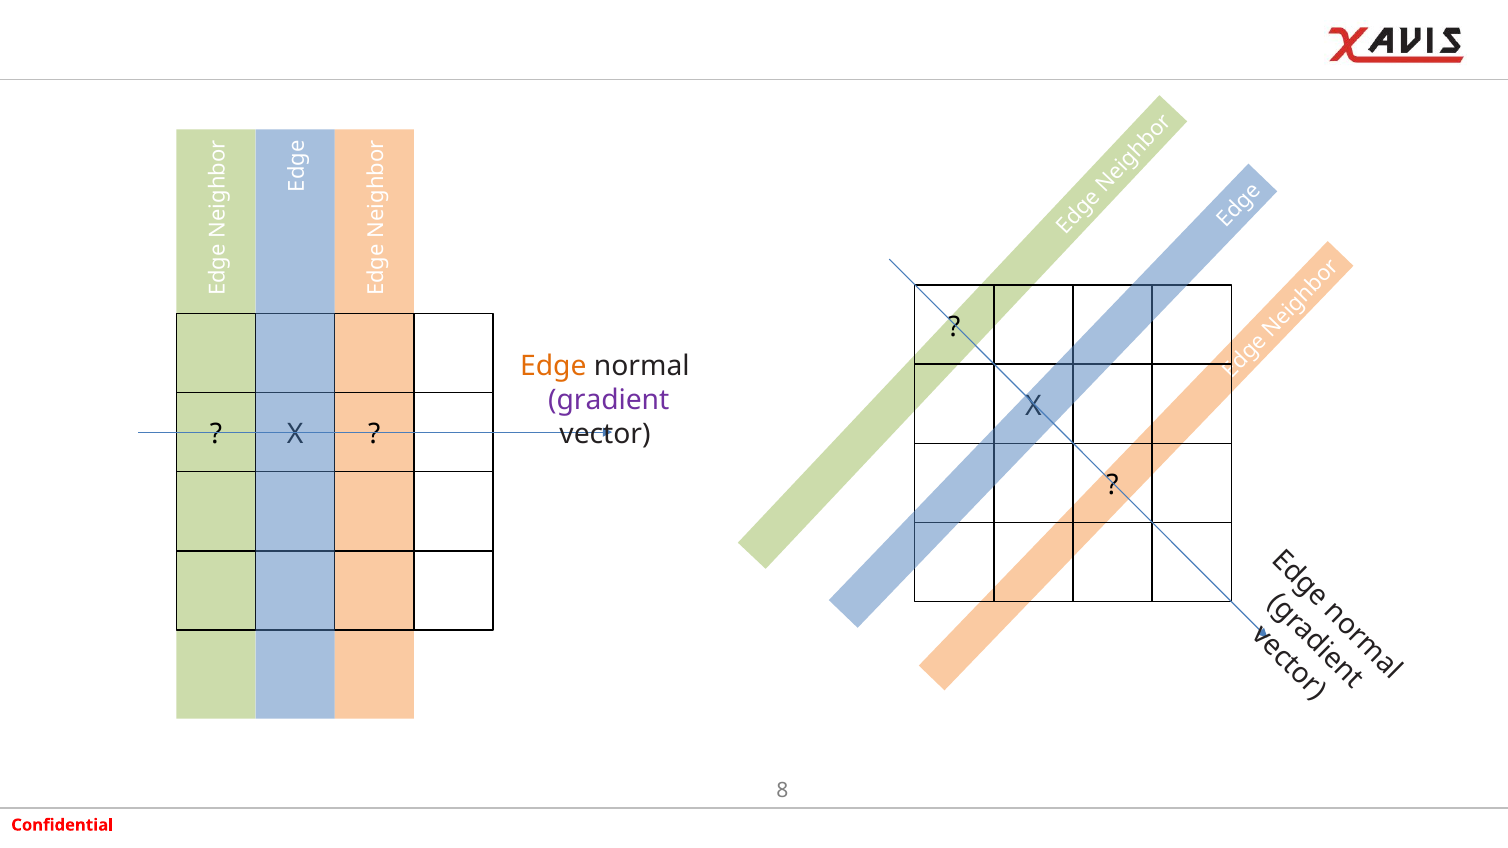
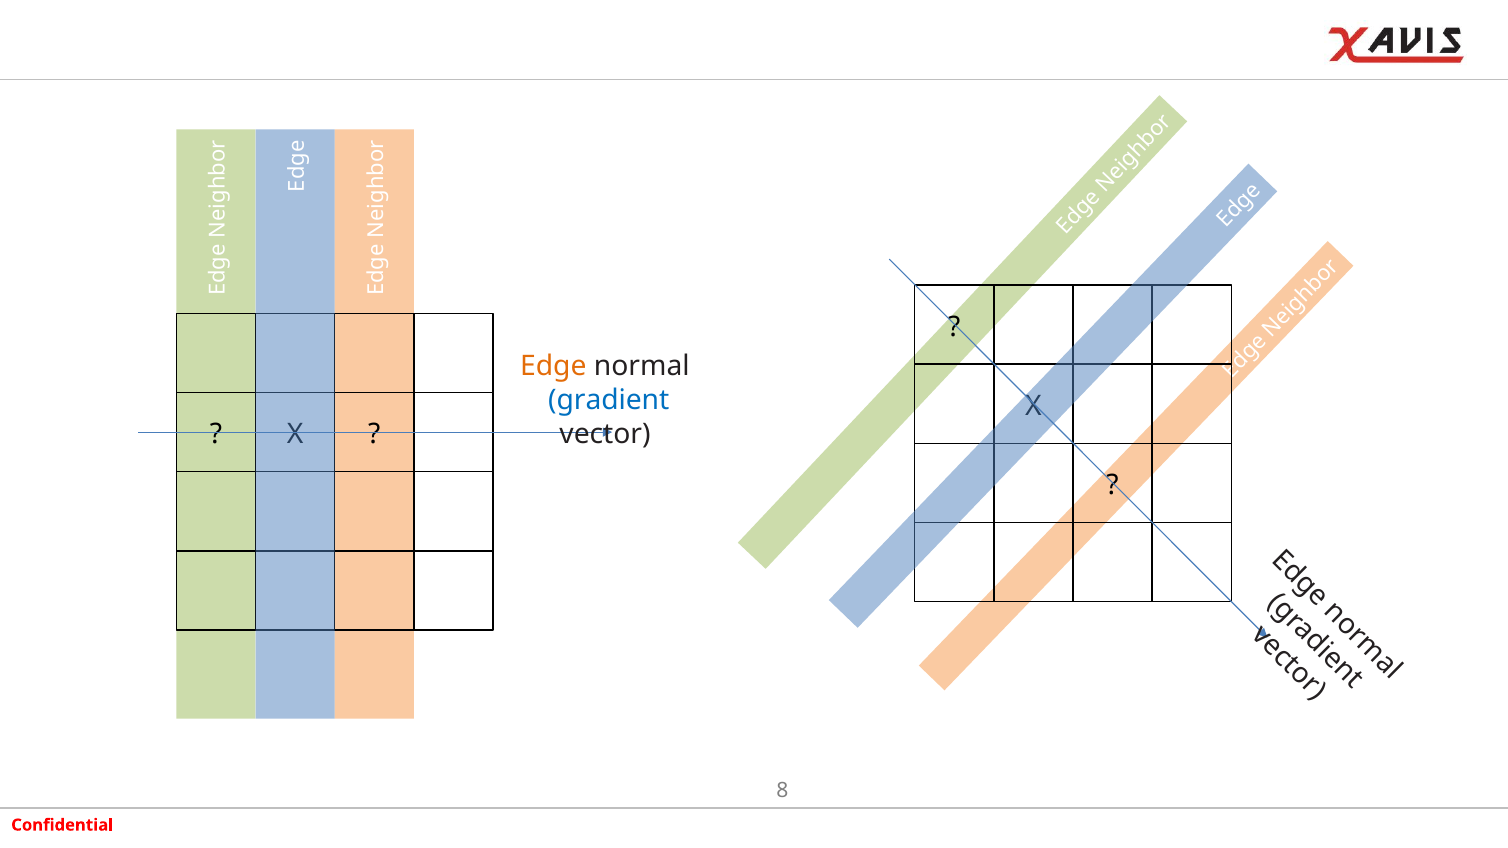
gradient colour: purple -> blue (609, 400)
